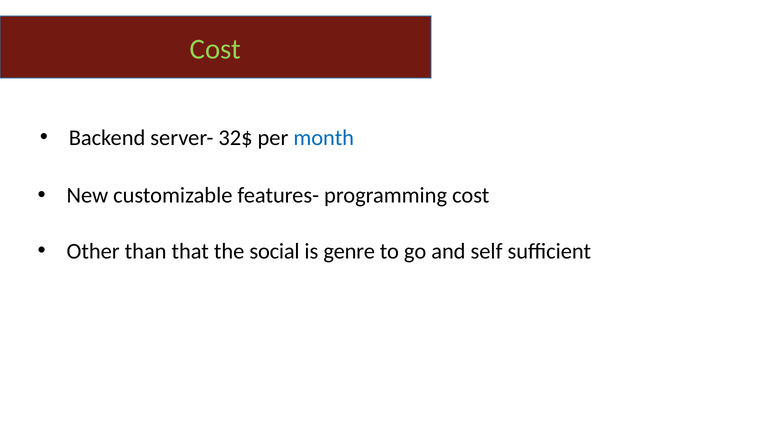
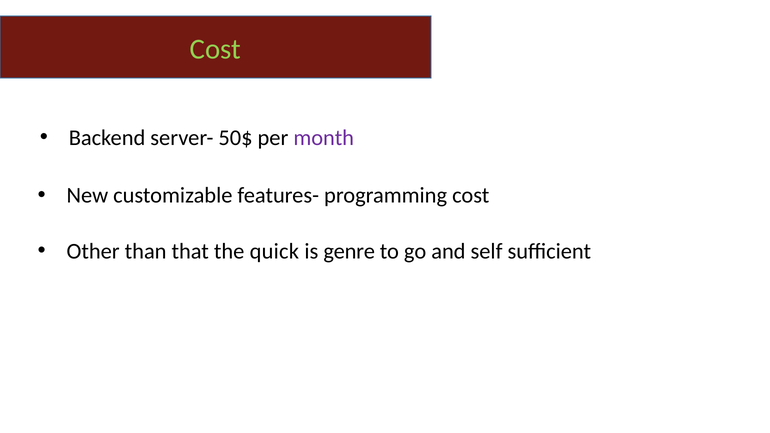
32$: 32$ -> 50$ (235, 138)
month colour: blue -> purple (324, 138)
social: social -> quick (274, 251)
